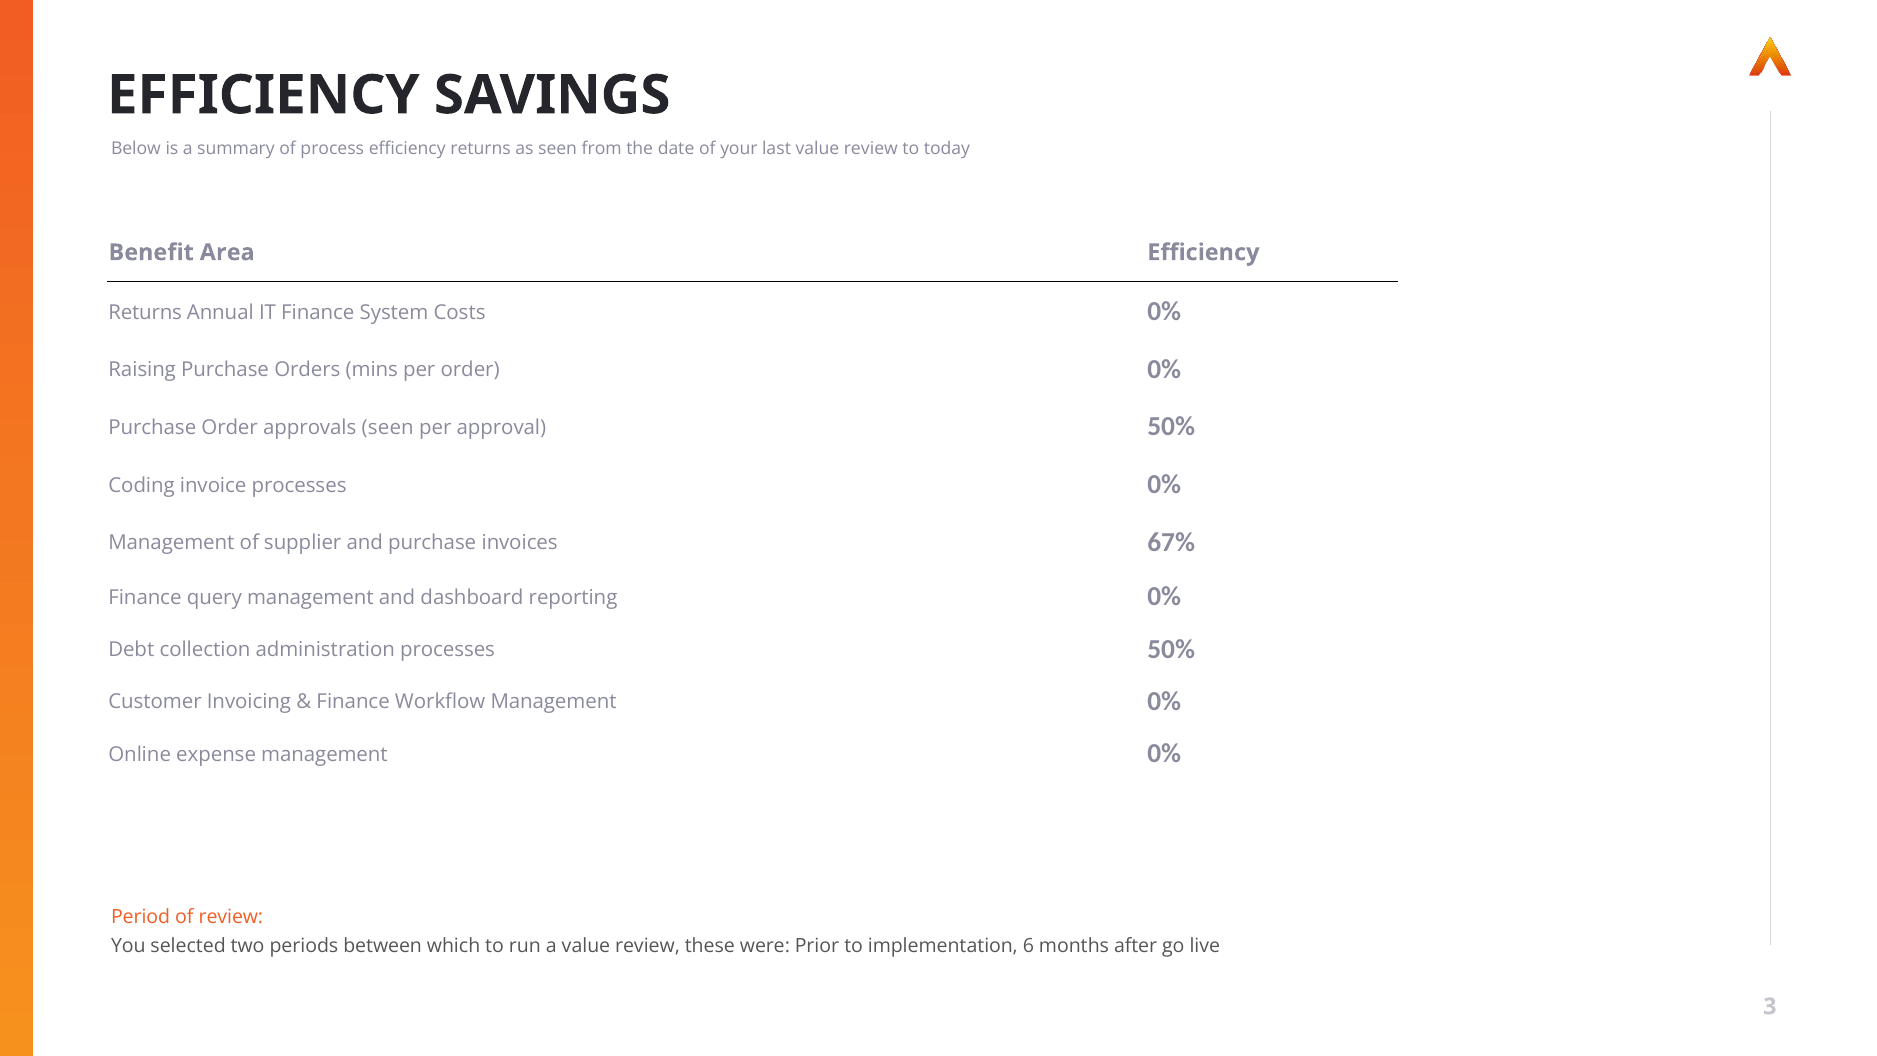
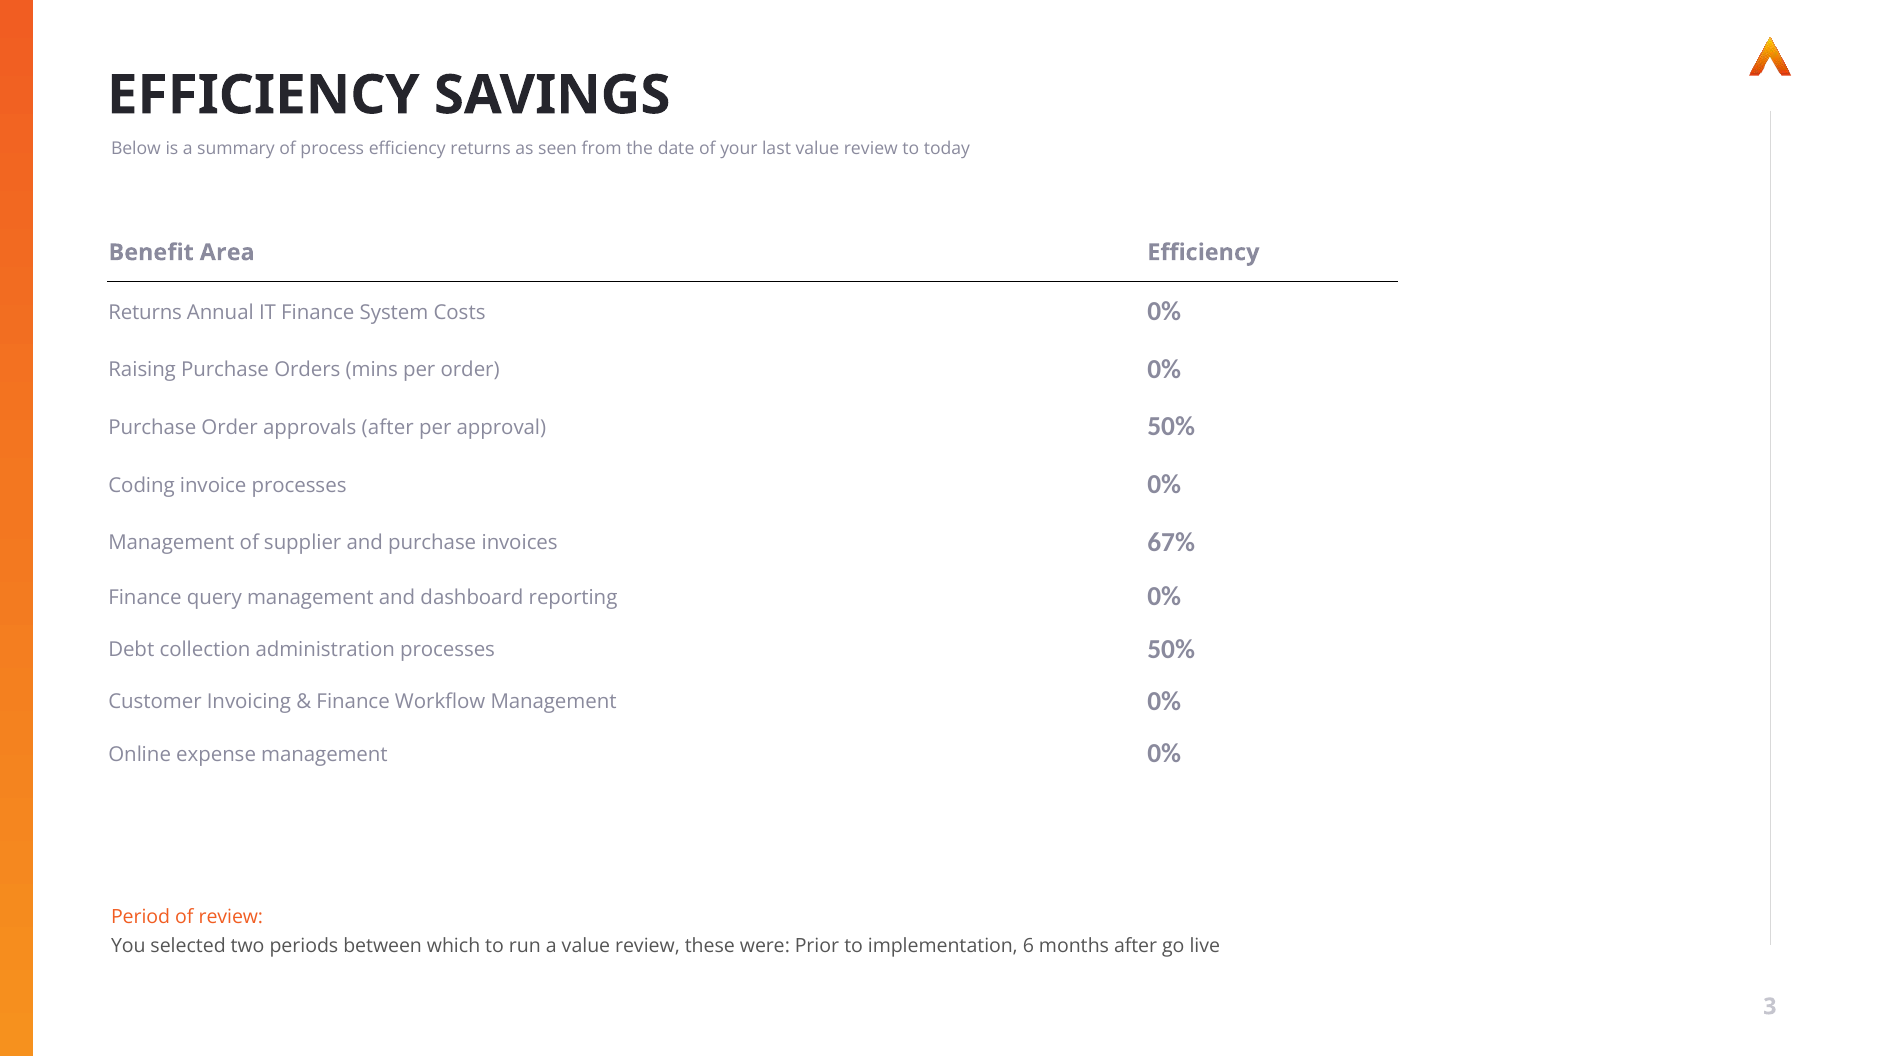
approvals seen: seen -> after (388, 428)
